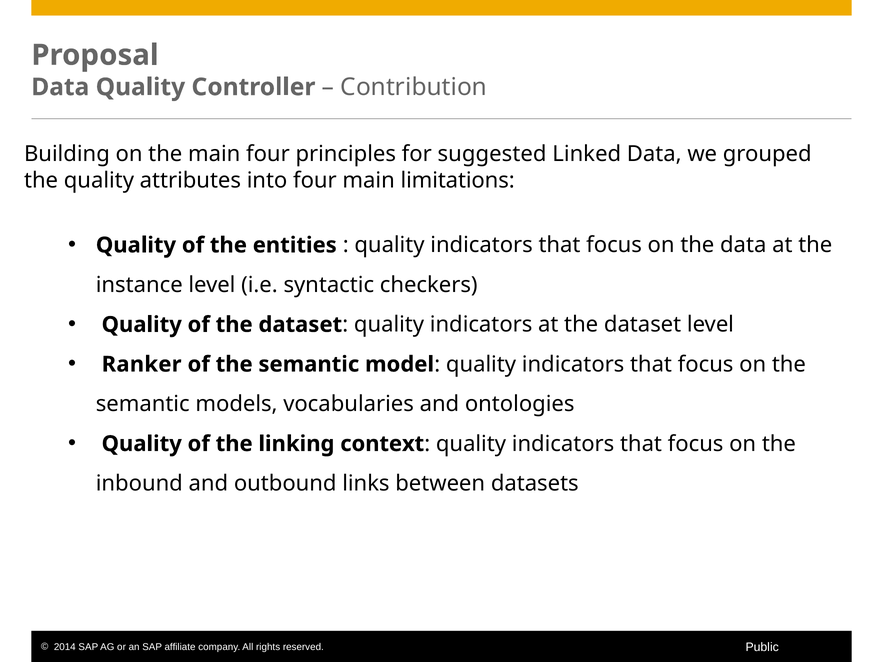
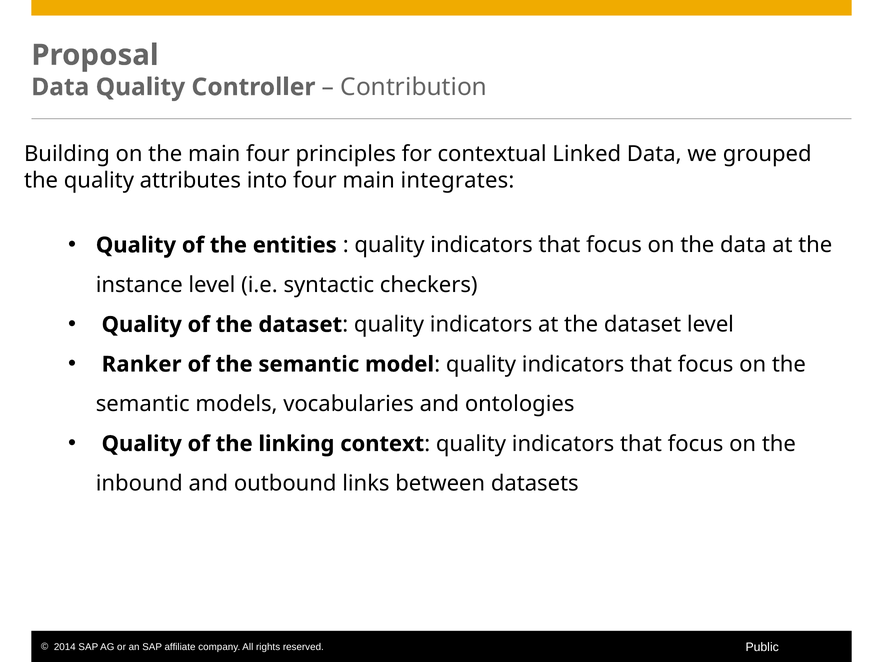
suggested: suggested -> contextual (492, 154)
limitations: limitations -> integrates (457, 181)
